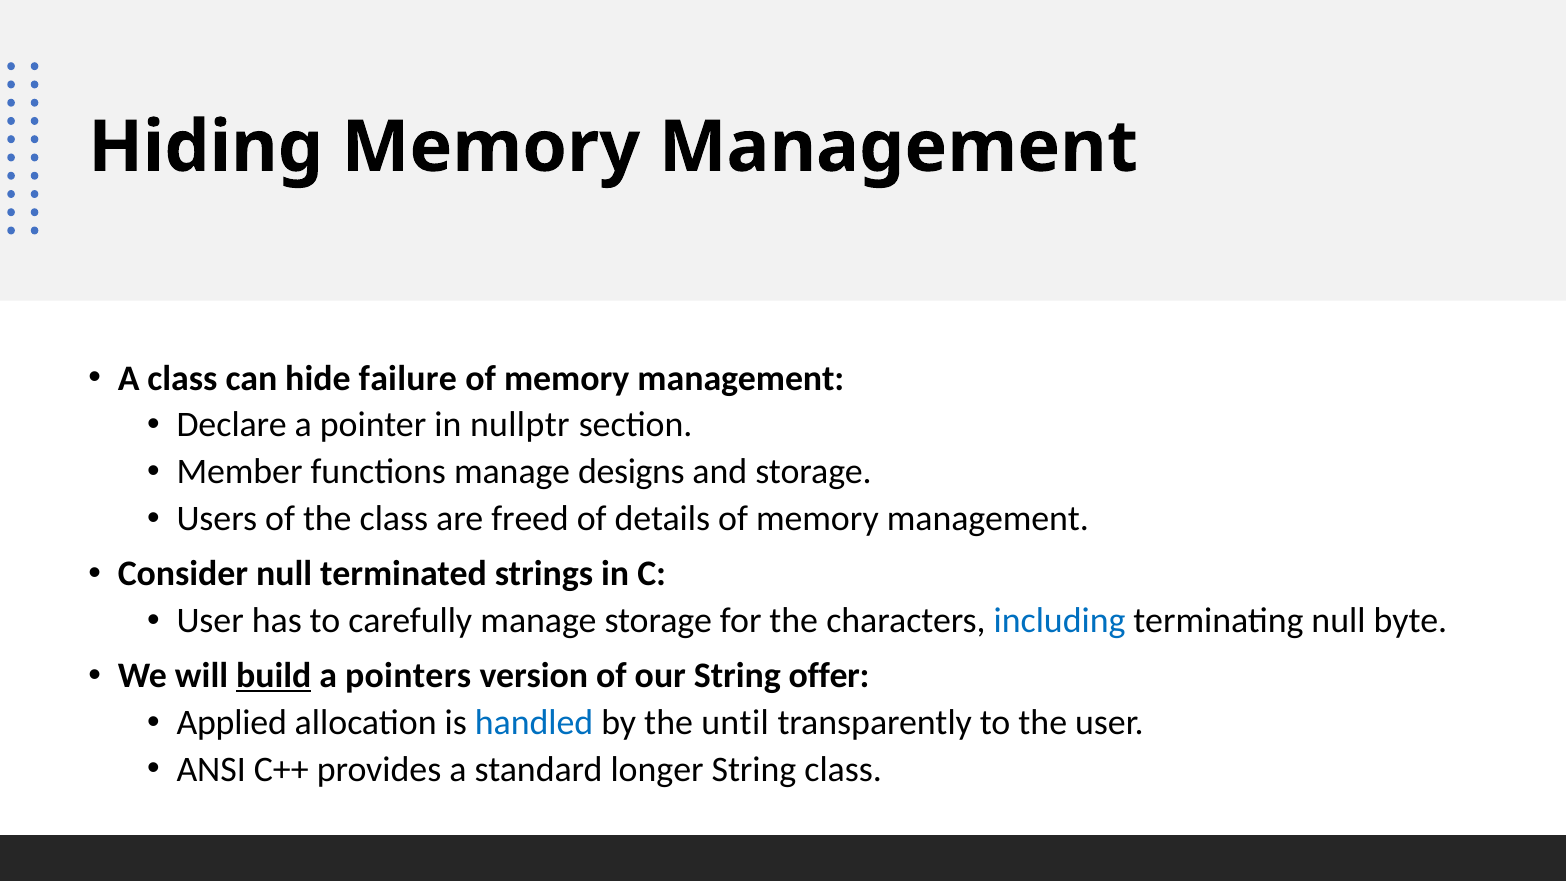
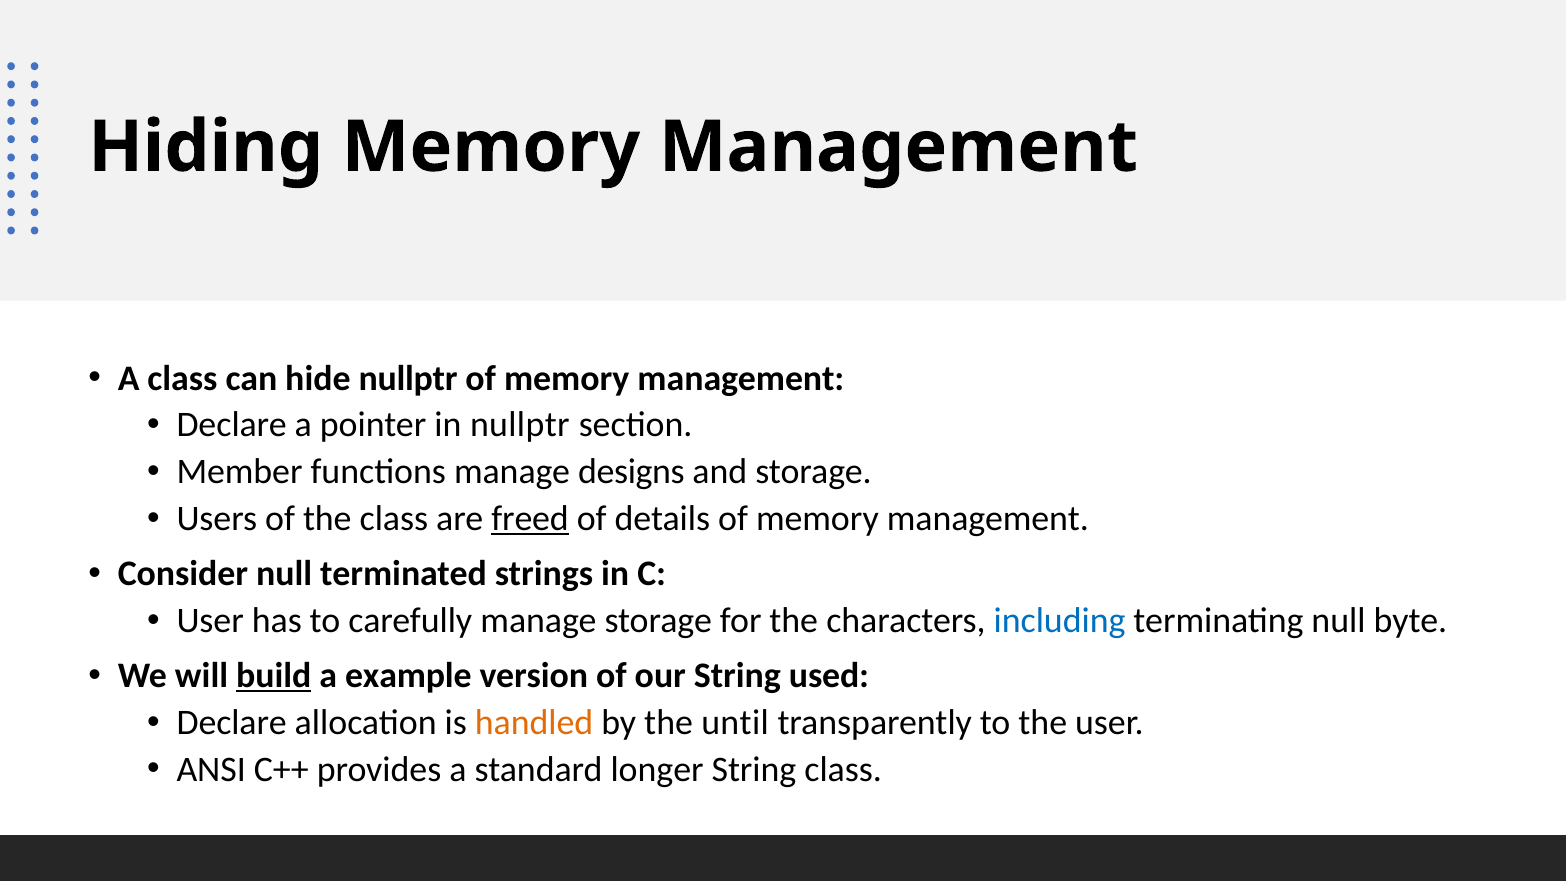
hide failure: failure -> nullptr (408, 378)
freed underline: none -> present (530, 519)
pointers: pointers -> example (408, 676)
offer: offer -> used (829, 676)
Applied: Applied -> Declare (232, 722)
handled colour: blue -> orange (534, 722)
